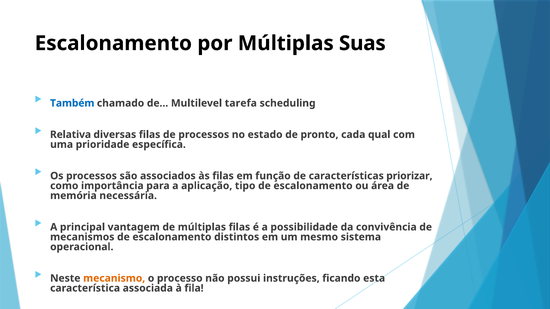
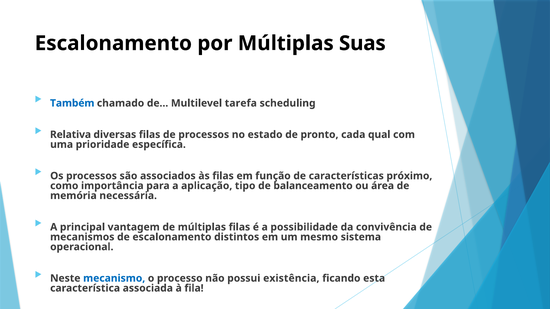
priorizar: priorizar -> próximo (409, 176)
tipo de escalonamento: escalonamento -> balanceamento (313, 186)
mecanismo colour: orange -> blue (114, 279)
instruções: instruções -> existência (291, 279)
